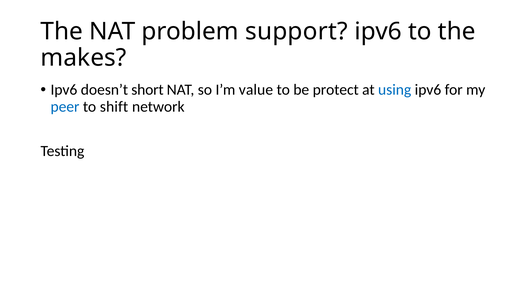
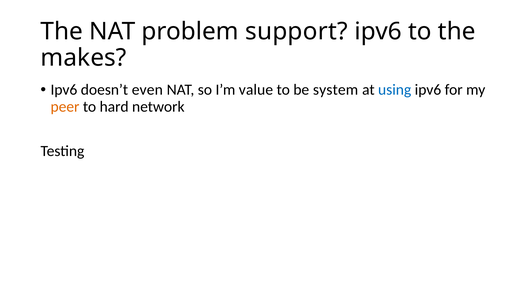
short: short -> even (147, 90)
protect: protect -> system (336, 90)
peer colour: blue -> orange (65, 107)
shift: shift -> hard (114, 107)
